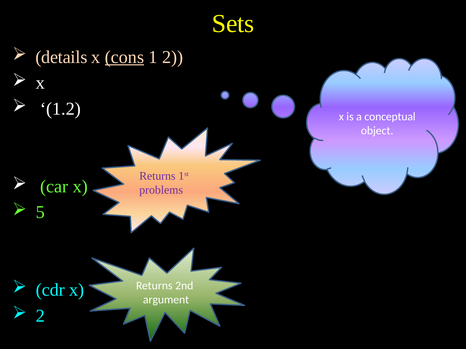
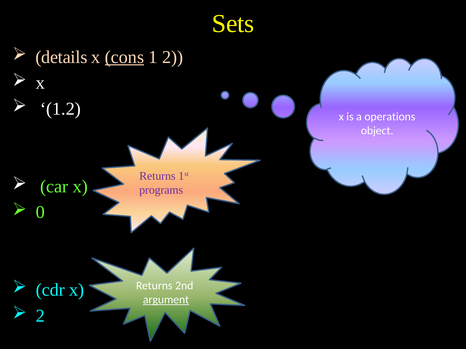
conceptual: conceptual -> operations (390, 117)
problems: problems -> programs (161, 190)
5: 5 -> 0 (40, 213)
argument underline: none -> present (166, 300)
